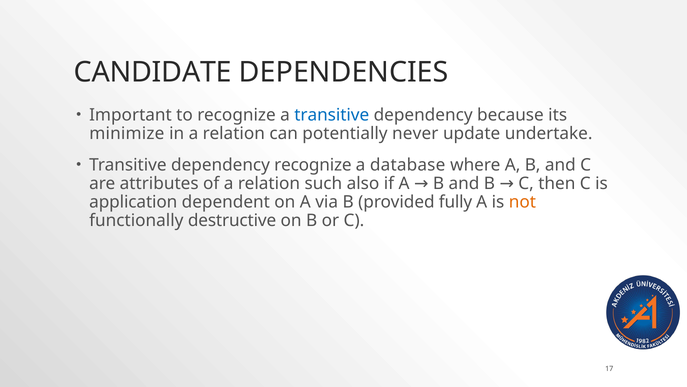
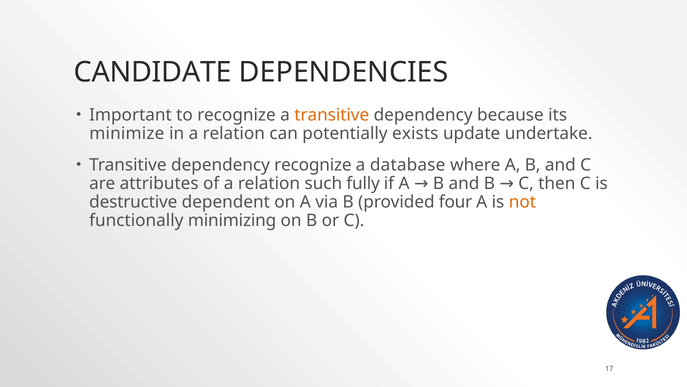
transitive colour: blue -> orange (332, 115)
never: never -> exists (415, 133)
also: also -> fully (363, 183)
application: application -> destructive (133, 202)
fully: fully -> four (456, 202)
destructive: destructive -> minimizing (232, 220)
